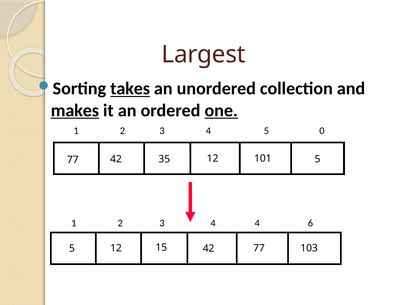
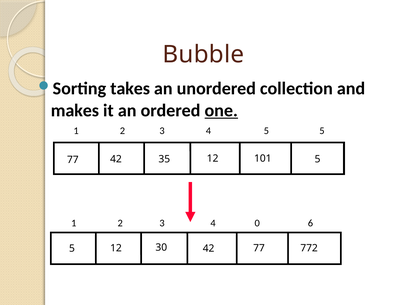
Largest: Largest -> Bubble (203, 55)
takes underline: present -> none (130, 89)
makes underline: present -> none (75, 110)
5 0: 0 -> 5 (322, 131)
4 4: 4 -> 0 (257, 223)
15: 15 -> 30 (161, 248)
103: 103 -> 772 (309, 248)
